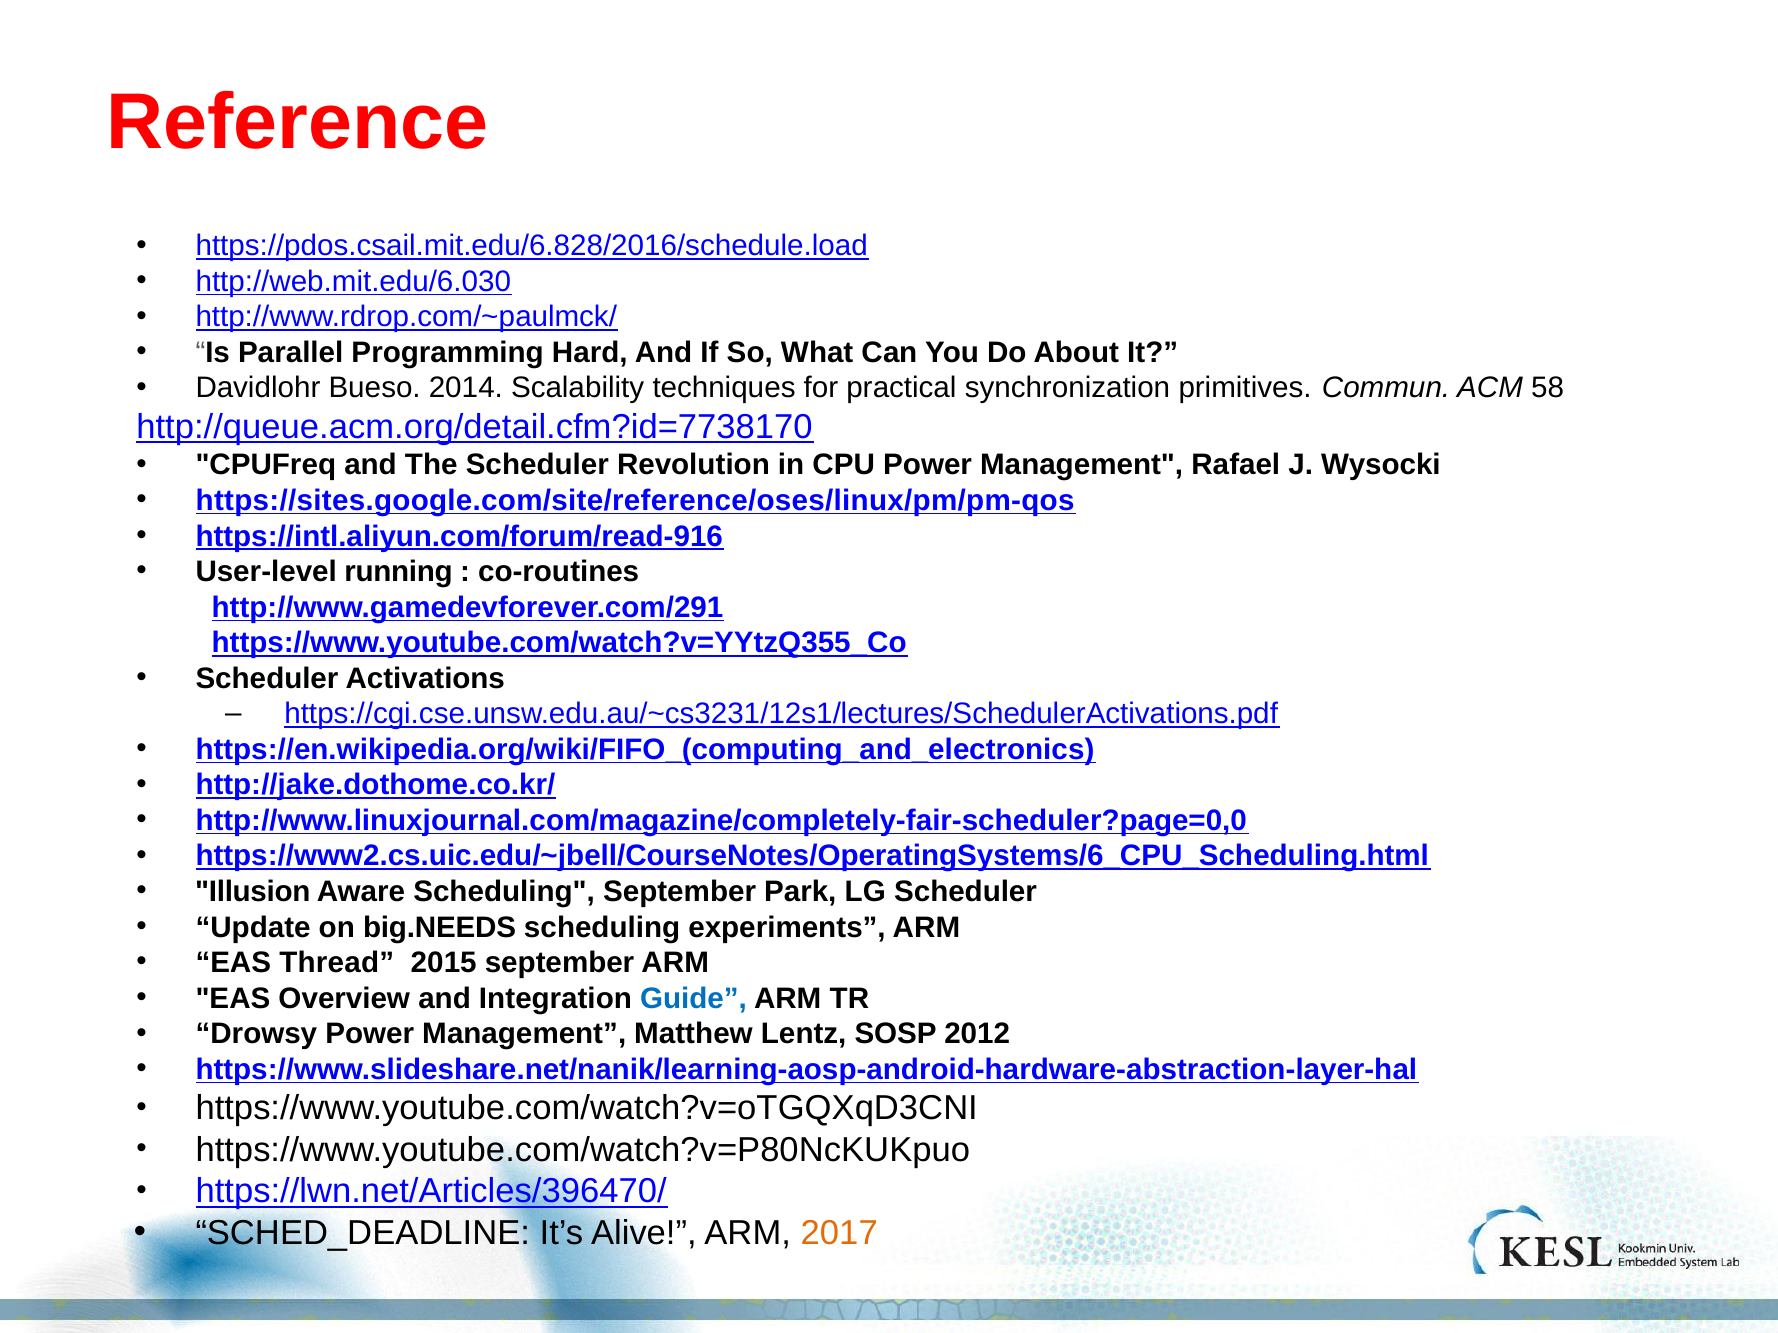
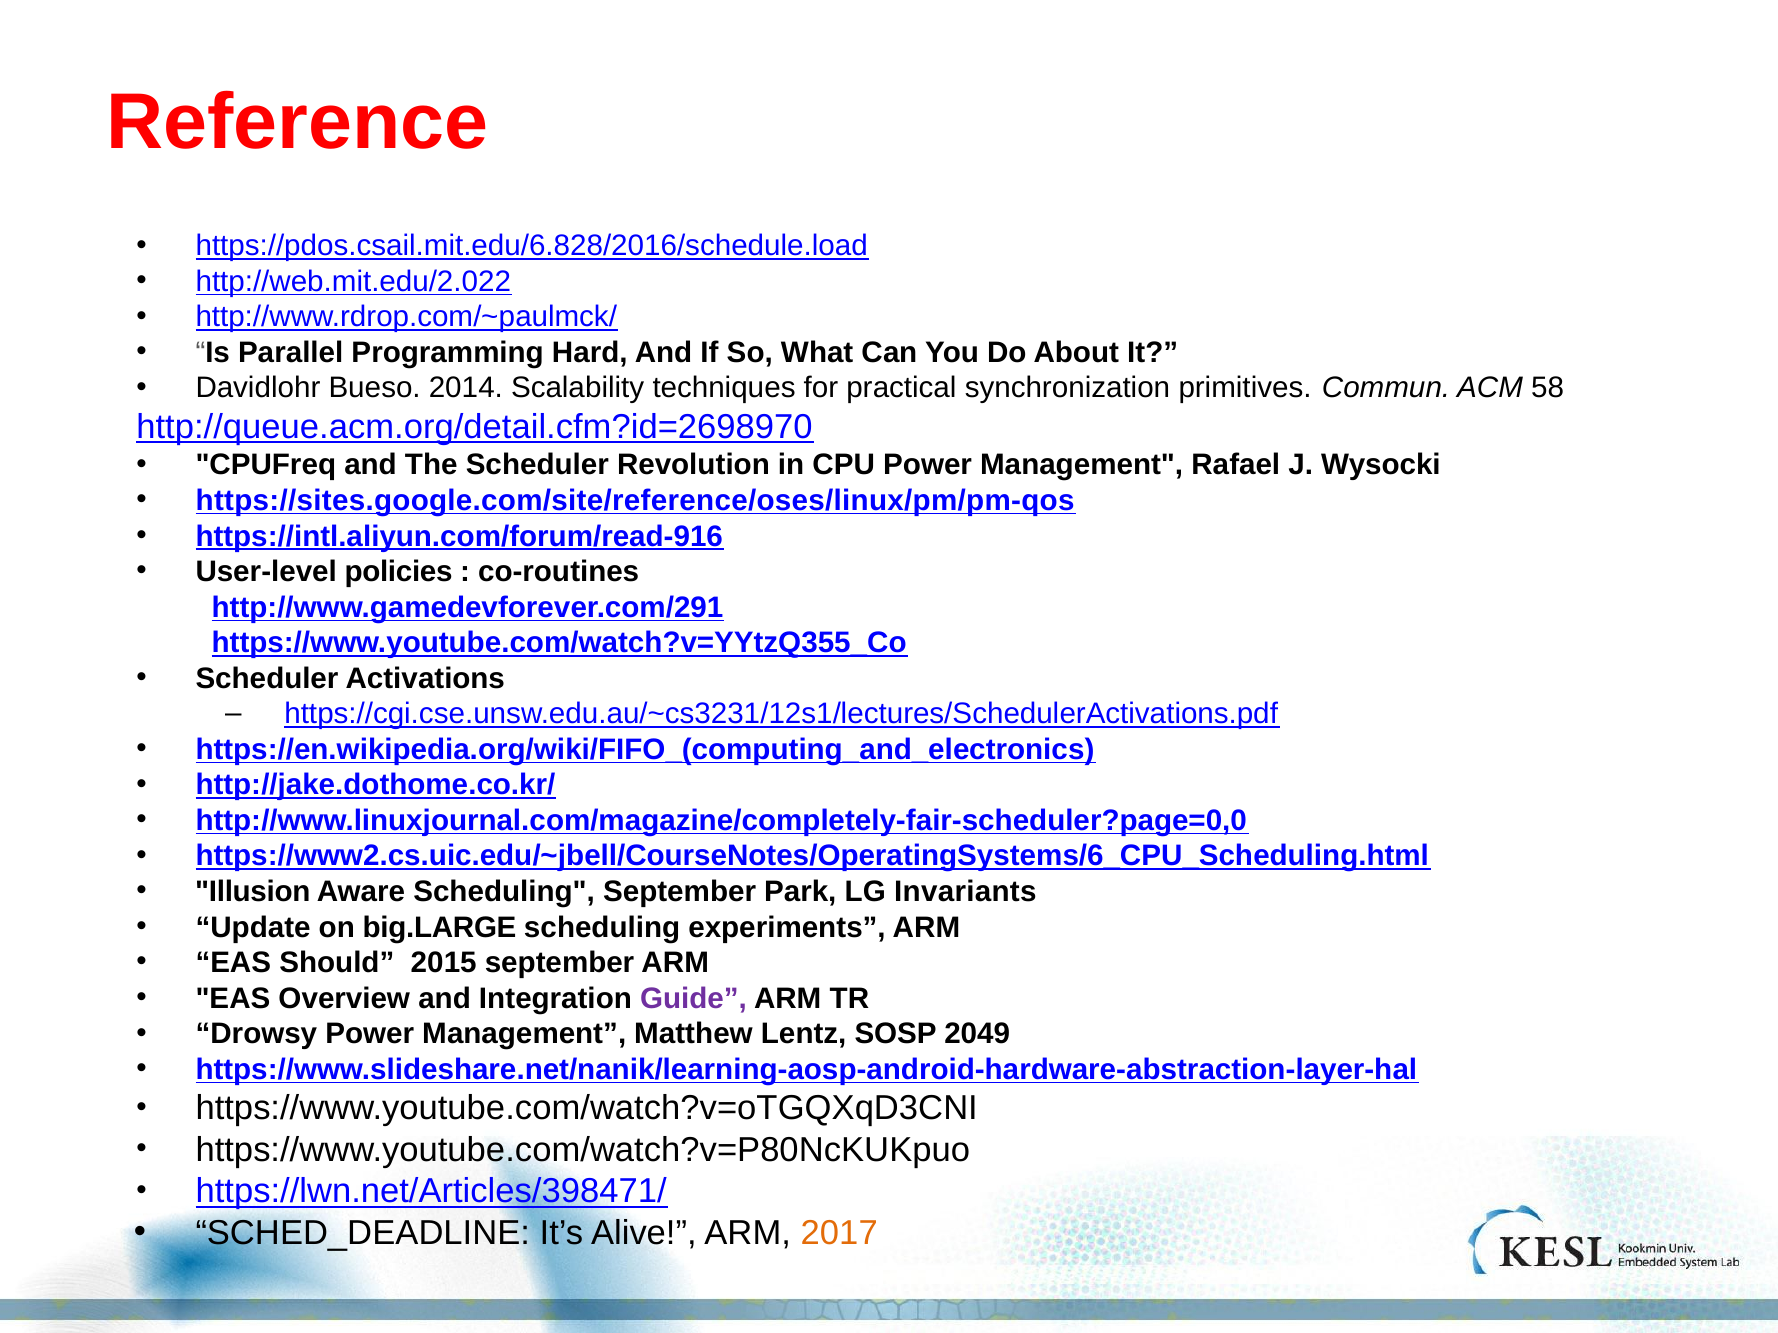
http://web.mit.edu/6.030: http://web.mit.edu/6.030 -> http://web.mit.edu/2.022 (353, 282)
http://queue.acm.org/detail.cfm?id=7738170: http://queue.acm.org/detail.cfm?id=7738170 -> http://queue.acm.org/detail.cfm?id=2698970 (475, 427)
running: running -> policies (399, 572)
LG Scheduler: Scheduler -> Invariants (965, 892)
big.NEEDS: big.NEEDS -> big.LARGE (440, 928)
Thread: Thread -> Should (337, 963)
Guide colour: blue -> purple (693, 999)
2012: 2012 -> 2049 (977, 1034)
https://lwn.net/Articles/396470/: https://lwn.net/Articles/396470/ -> https://lwn.net/Articles/398471/ (431, 1192)
